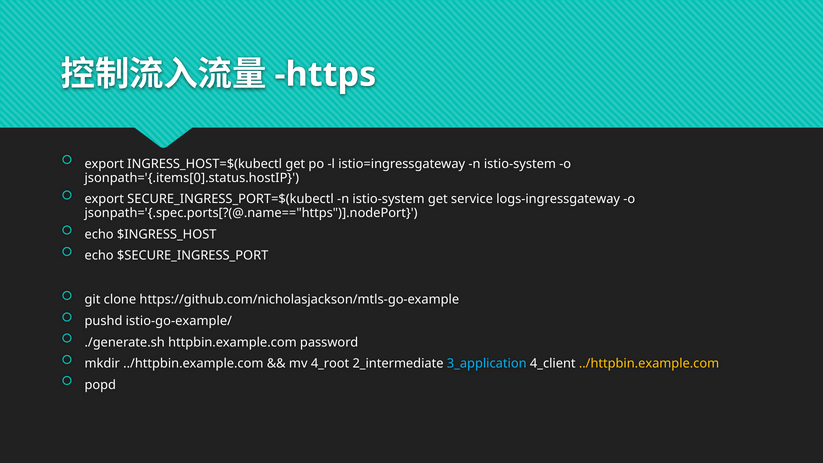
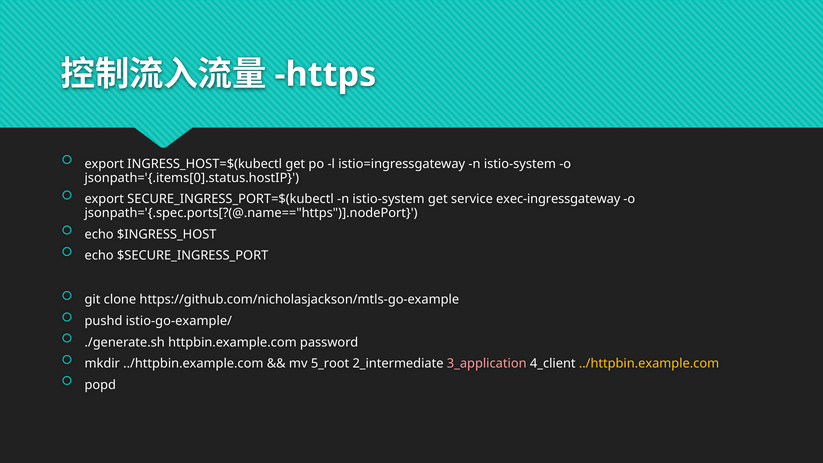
logs-ingressgateway: logs-ingressgateway -> exec-ingressgateway (558, 199)
4_root: 4_root -> 5_root (330, 364)
3_application colour: light blue -> pink (487, 364)
